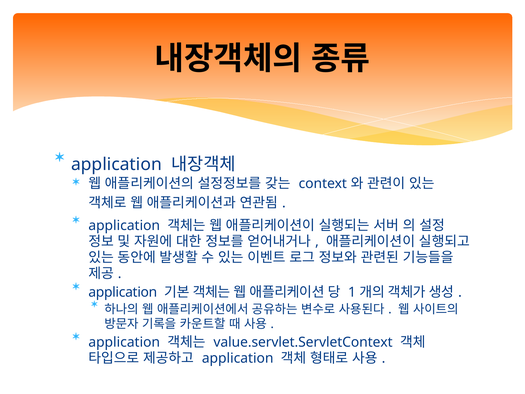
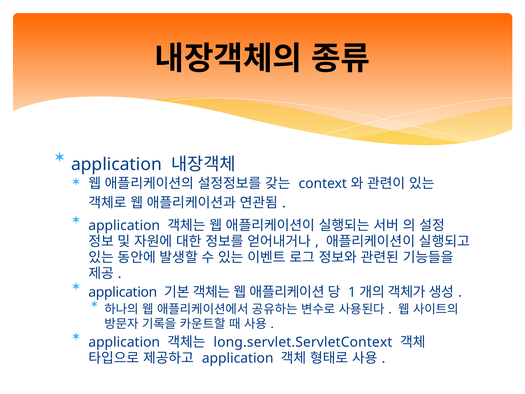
value.servlet.ServletContext: value.servlet.ServletContext -> long.servlet.ServletContext (303, 342)
